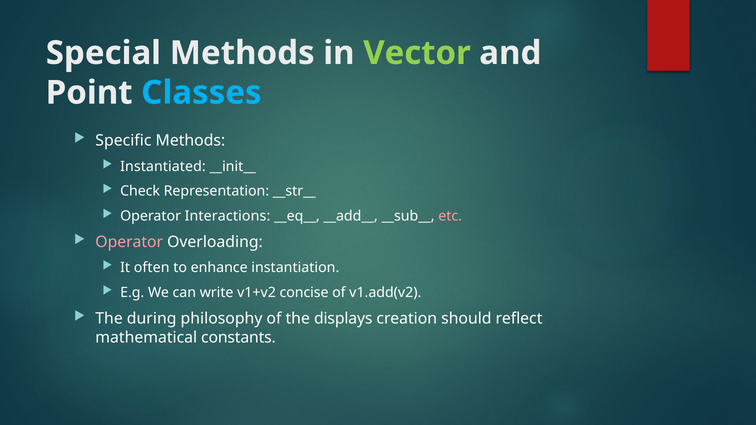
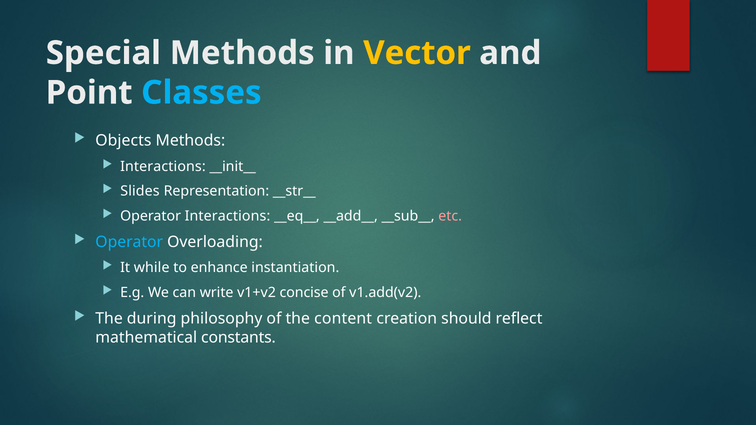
Vector colour: light green -> yellow (417, 53)
Specific: Specific -> Objects (123, 141)
Instantiated: Instantiated -> Interactions (163, 166)
Check: Check -> Slides (140, 191)
Operator colour: pink -> light blue (129, 242)
often: often -> while (152, 268)
displays: displays -> content (343, 319)
